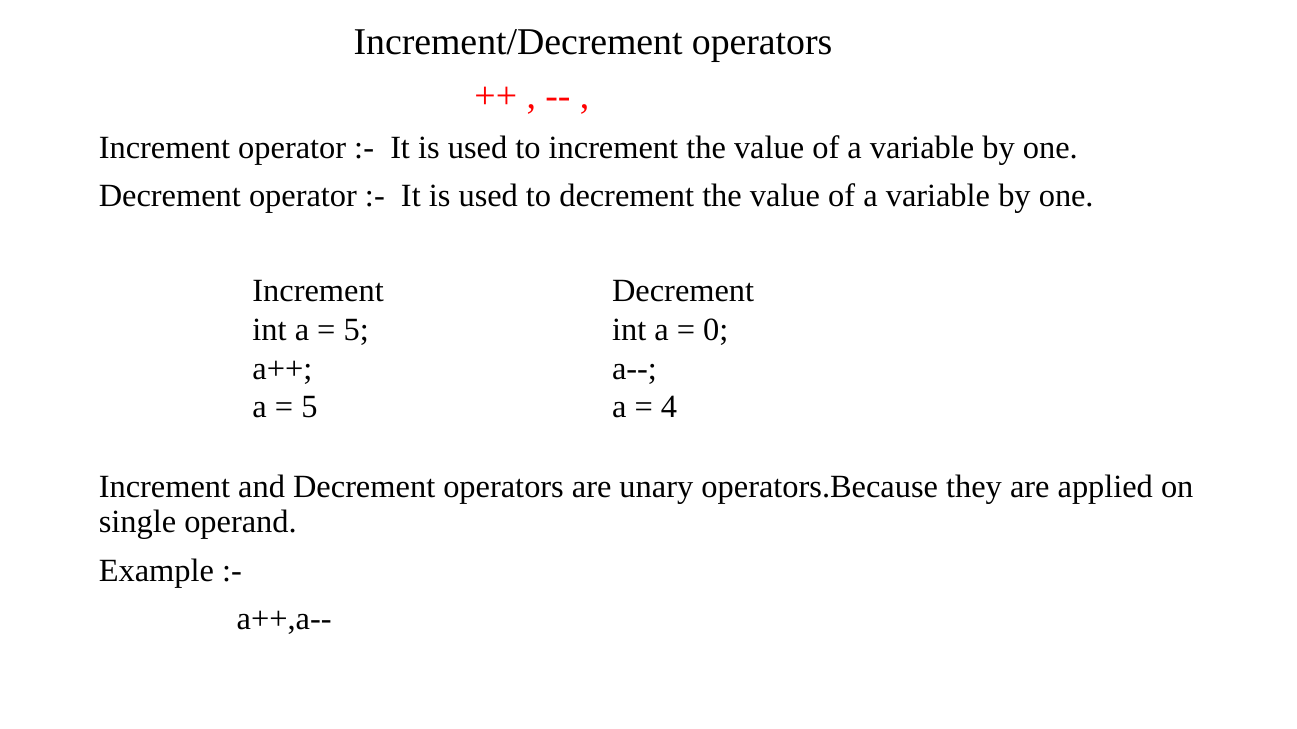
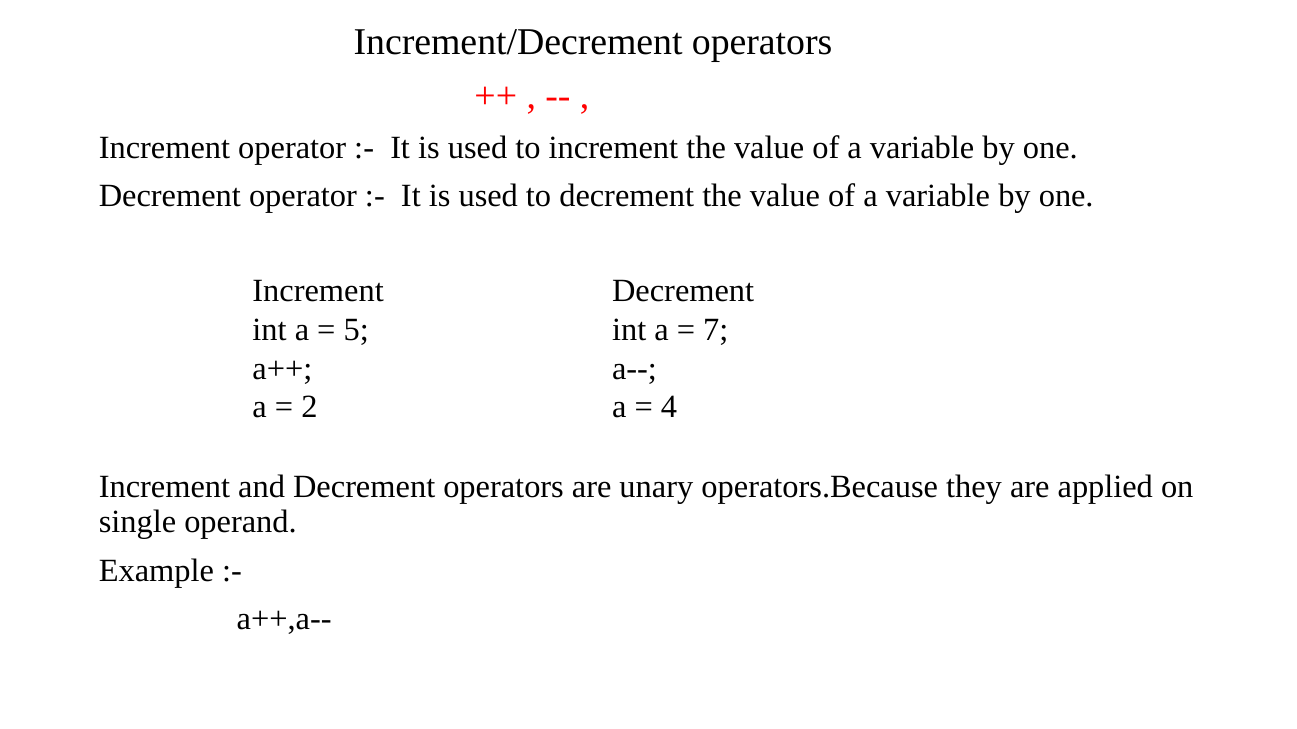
0: 0 -> 7 (716, 330)
5: 5 -> 2 (309, 408)
